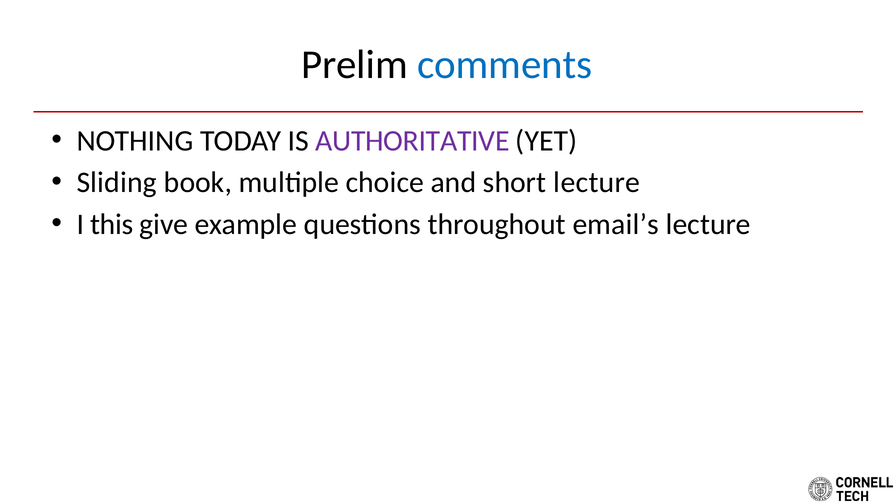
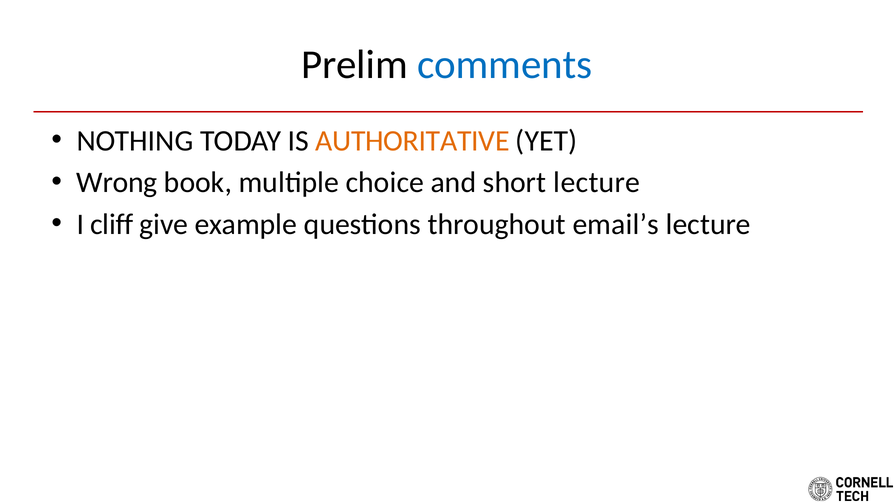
AUTHORITATIVE colour: purple -> orange (412, 141)
Sliding: Sliding -> Wrong (117, 182)
this: this -> cliff (112, 224)
